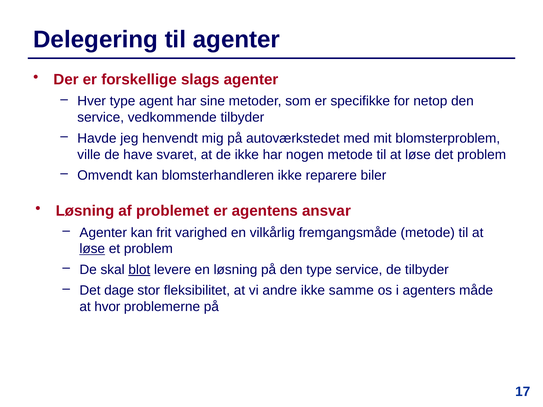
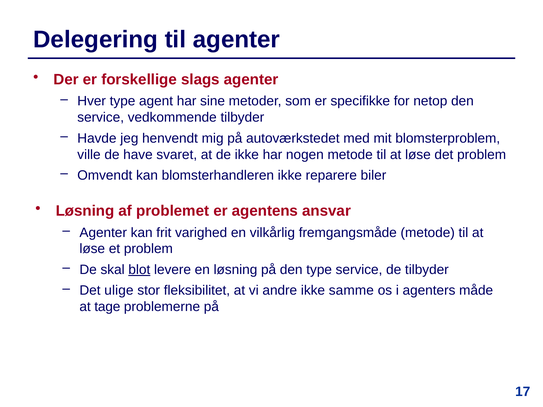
løse underline: present -> none (92, 249)
dage: dage -> ulige (119, 291)
hvor: hvor -> tage (107, 307)
